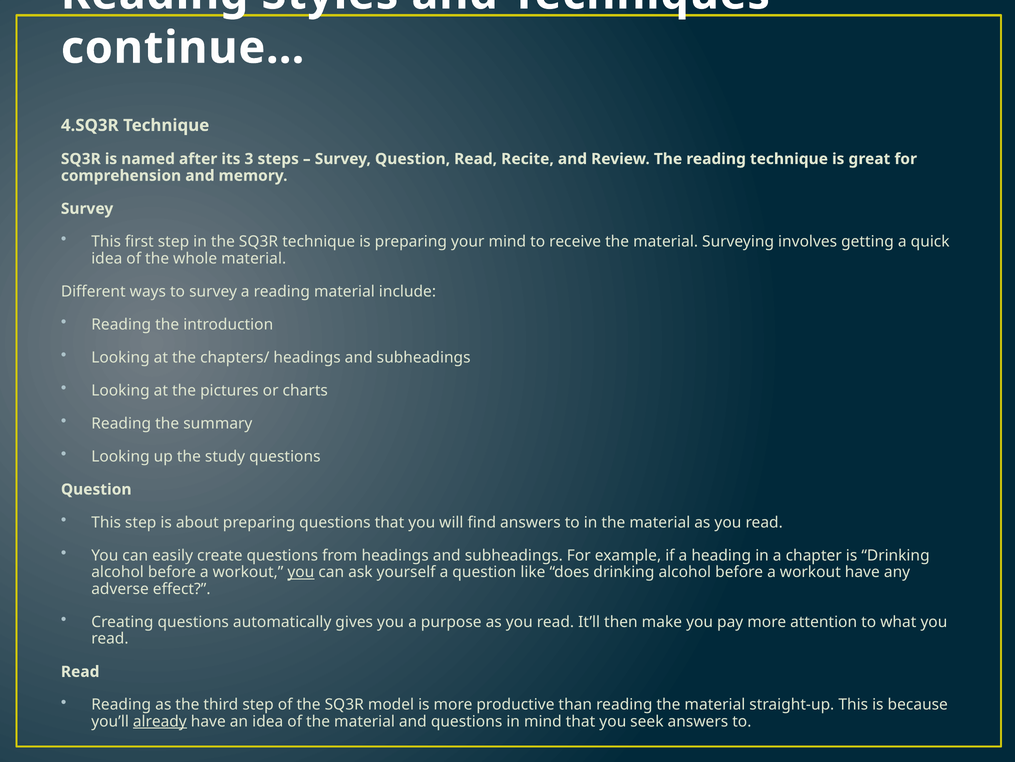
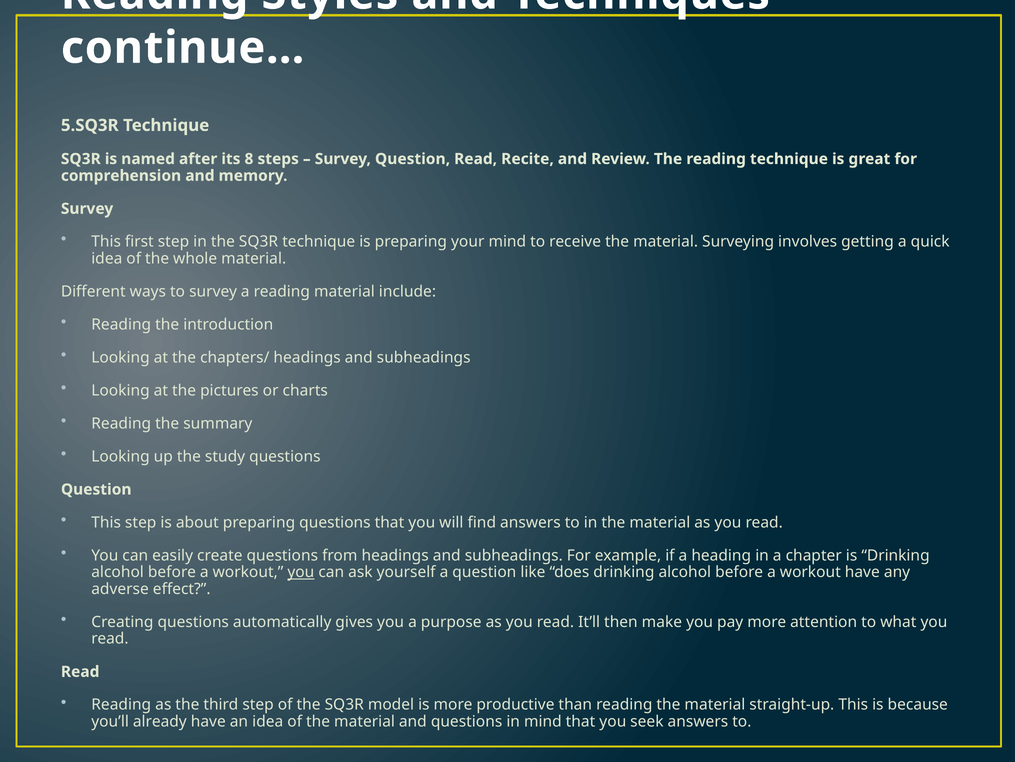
4.SQ3R: 4.SQ3R -> 5.SQ3R (90, 125)
3: 3 -> 8 (249, 159)
already underline: present -> none (160, 721)
